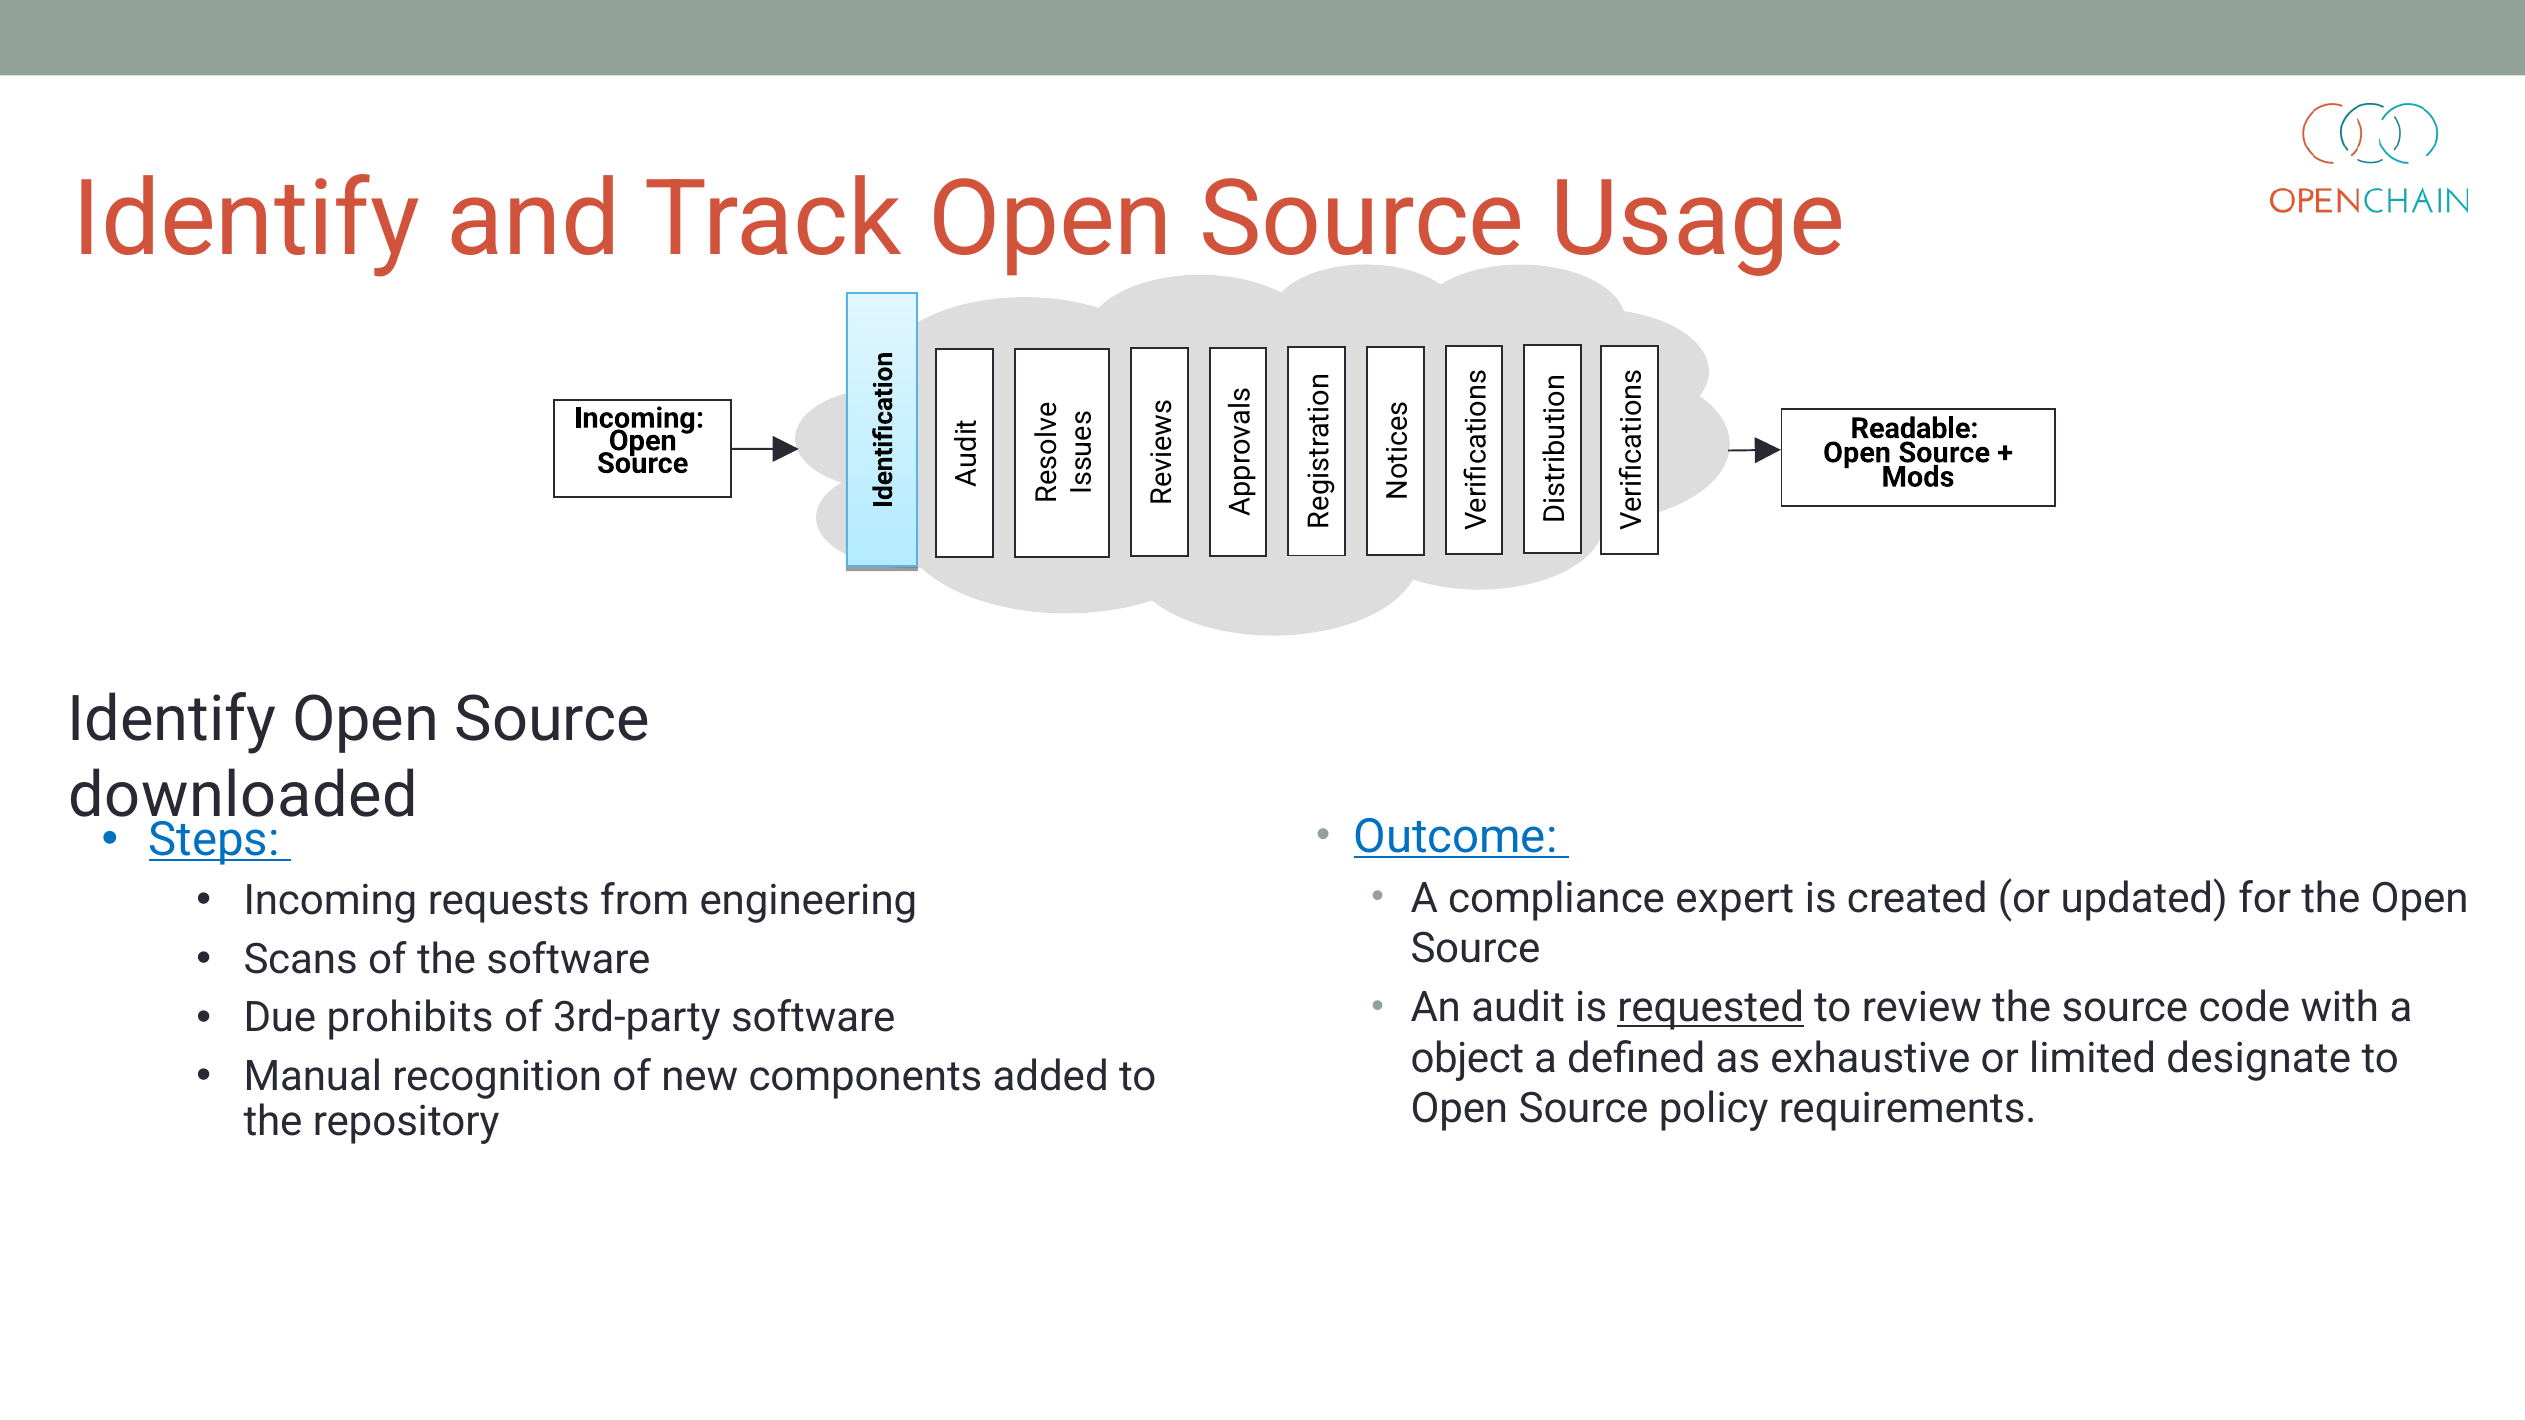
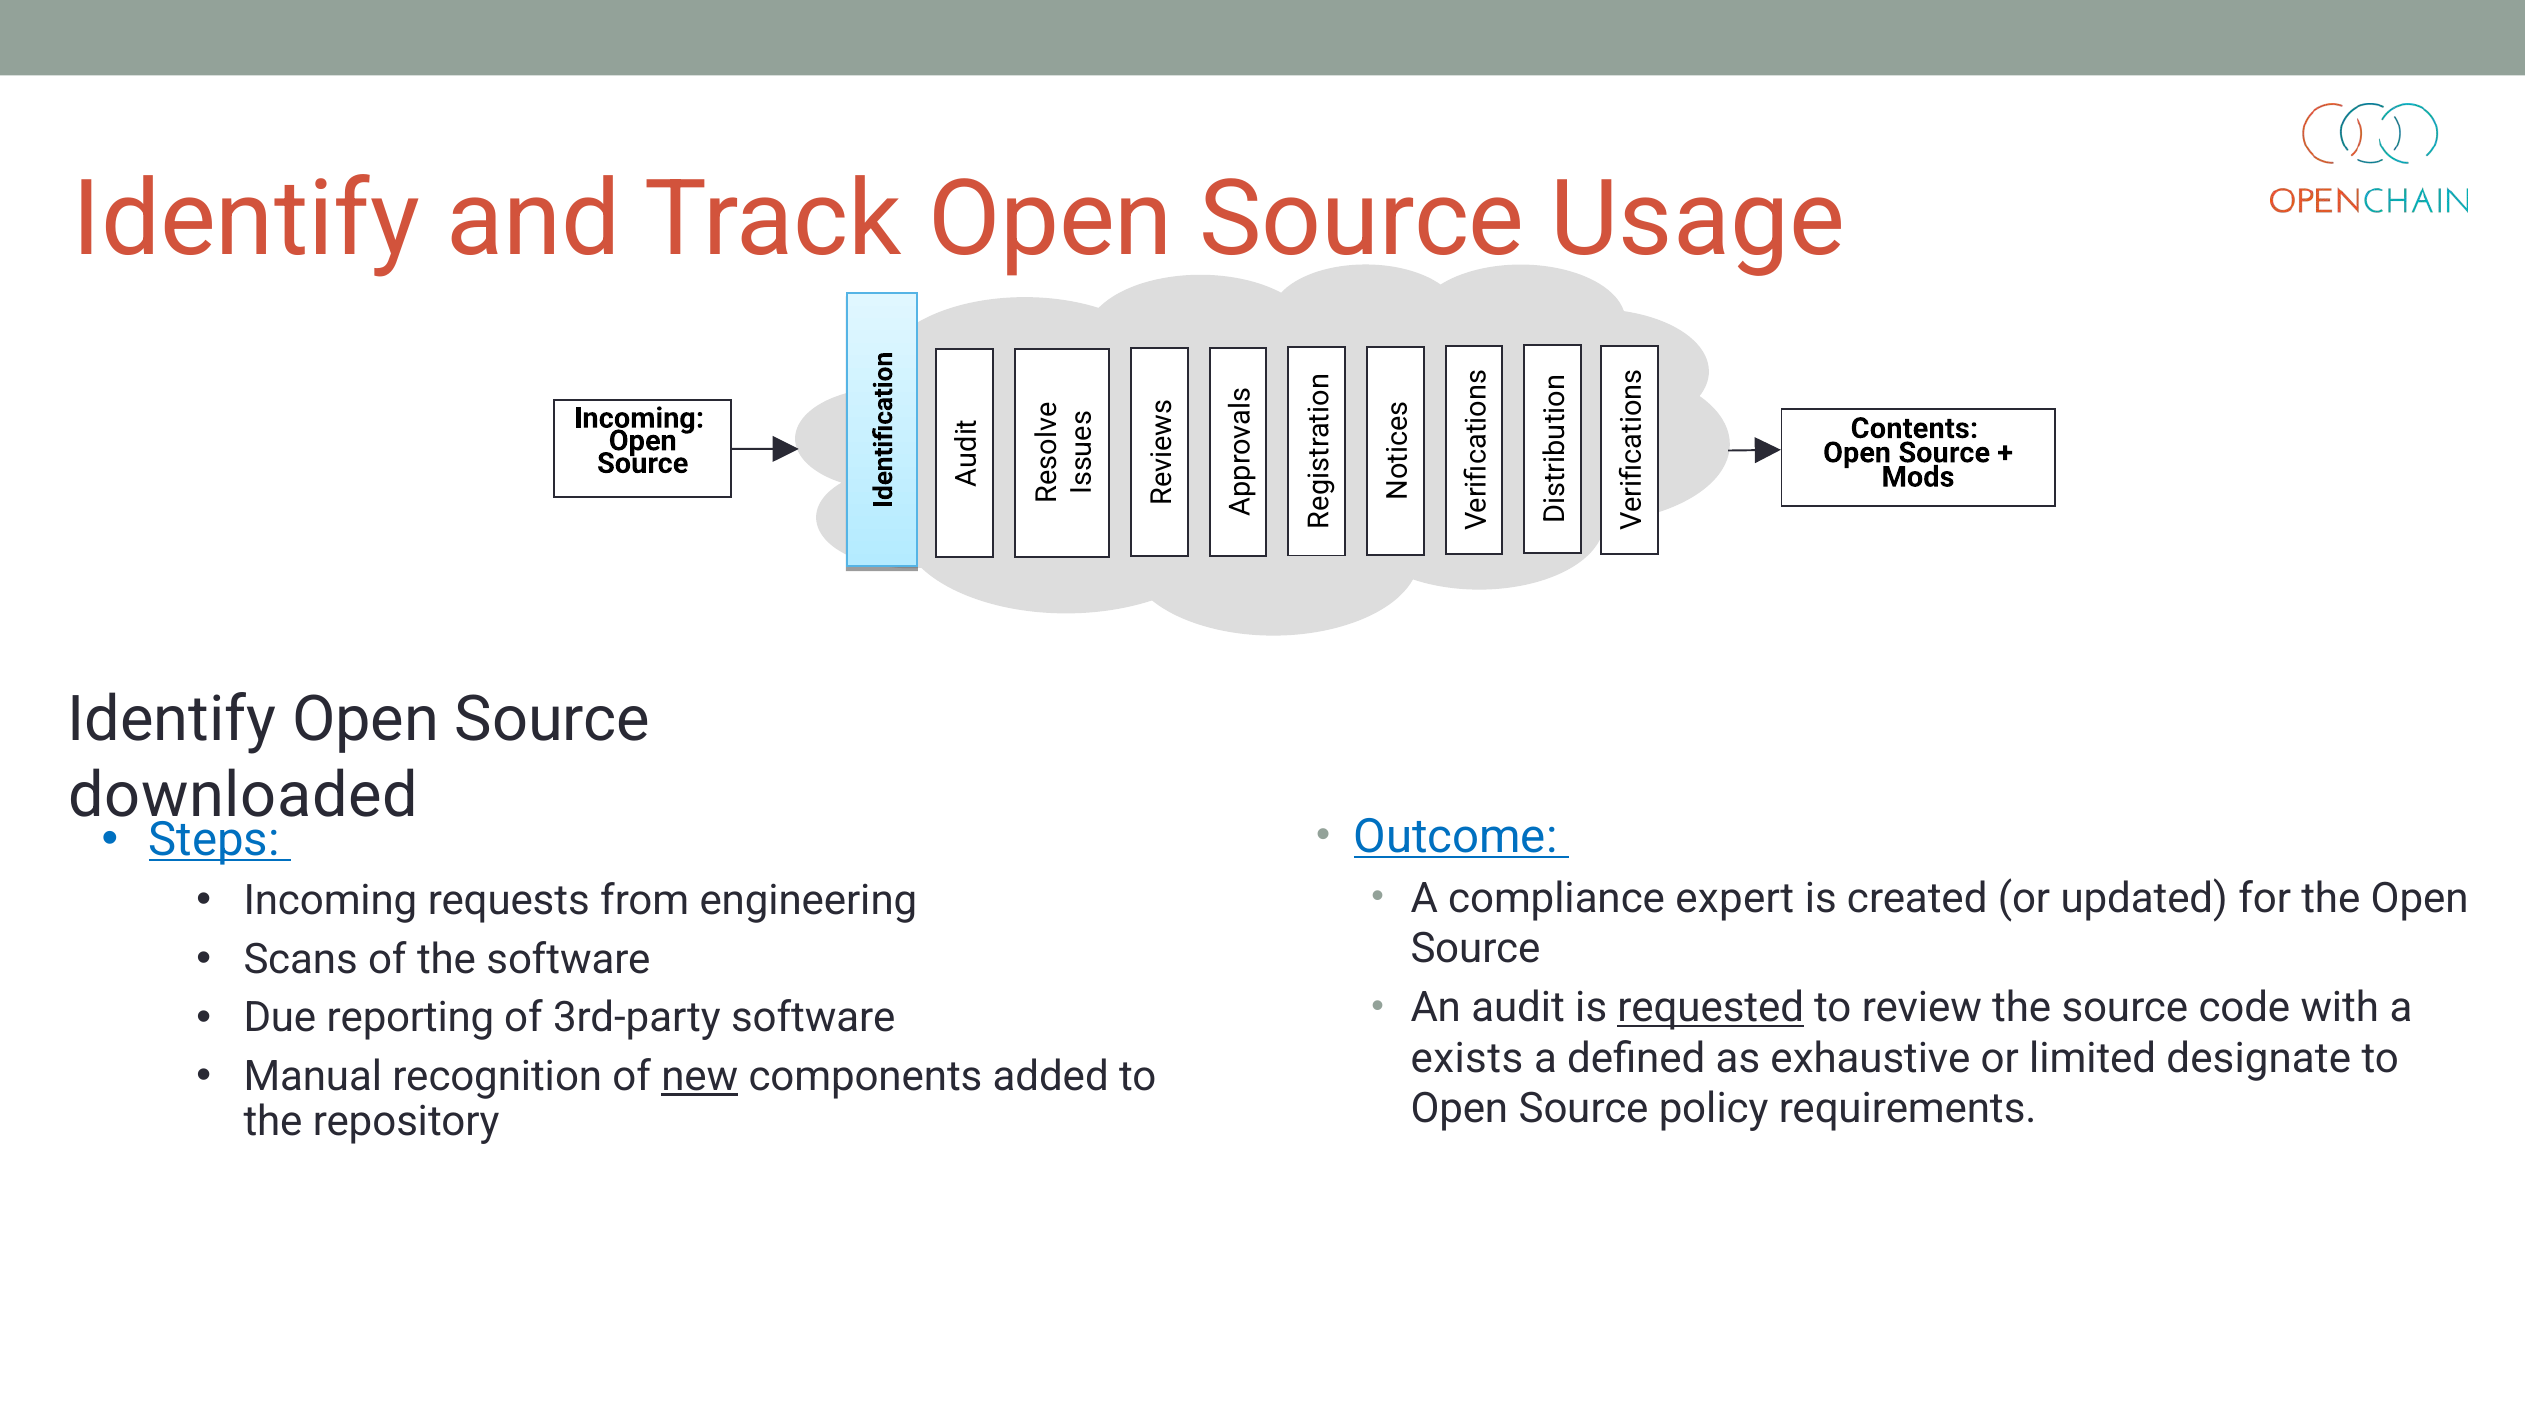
Readable: Readable -> Contents (1914, 429)
prohibits: prohibits -> reporting (410, 1018)
object: object -> exists (1467, 1058)
new underline: none -> present (700, 1077)
